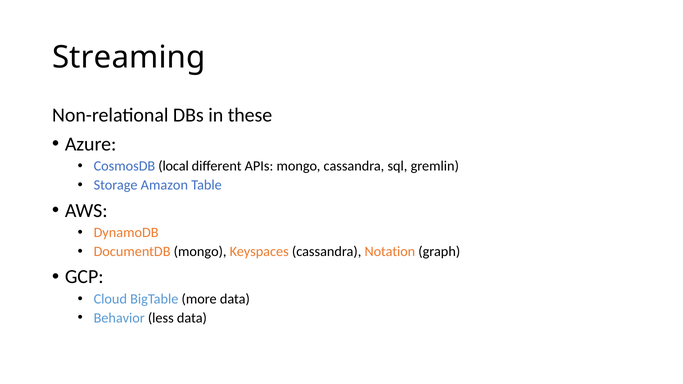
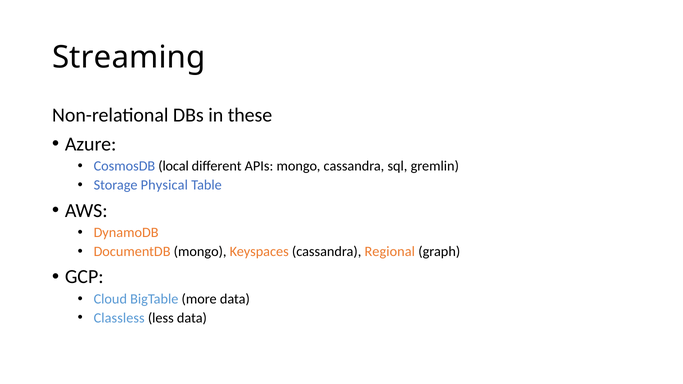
Amazon: Amazon -> Physical (164, 185)
Notation: Notation -> Regional (390, 252)
Behavior: Behavior -> Classless (119, 318)
